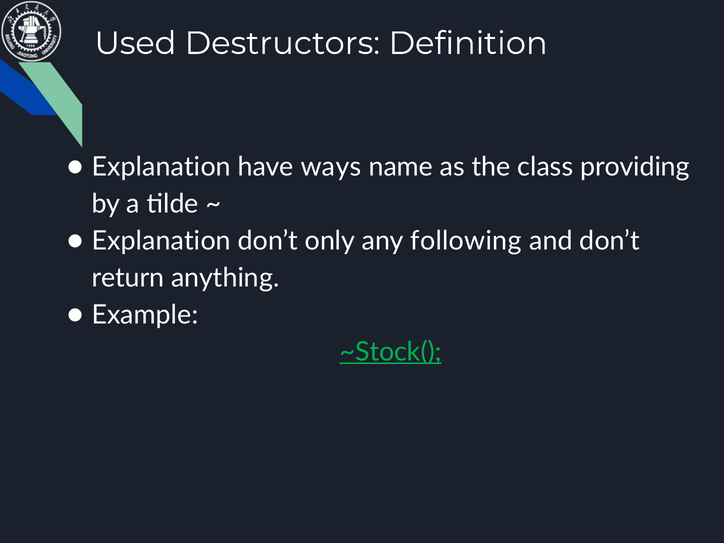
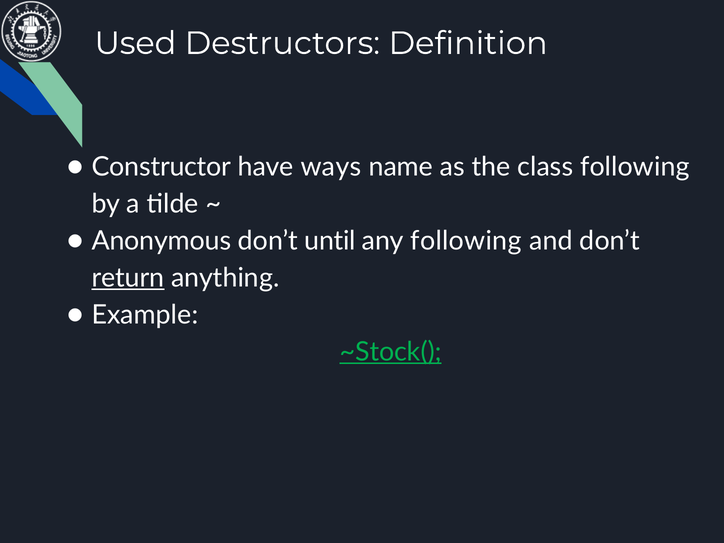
Explanation: Explanation -> Constructor (161, 167)
class providing: providing -> following (635, 167)
Explanation: Explanation -> Anonymous (161, 241)
only: only -> until (330, 241)
return underline: none -> present (128, 278)
